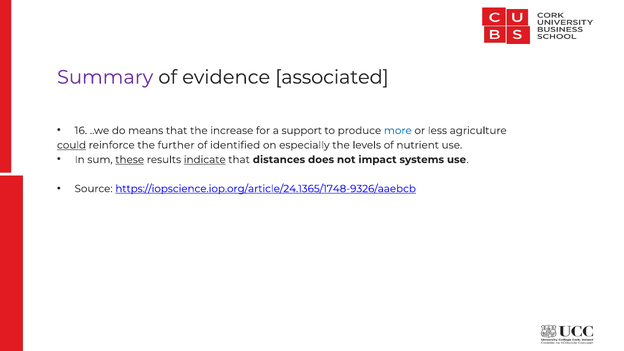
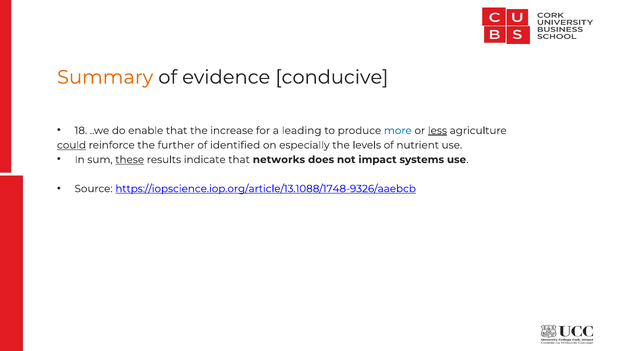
Summary colour: purple -> orange (105, 77)
associated: associated -> conducive (332, 77)
16: 16 -> 18 (81, 131)
means: means -> enable (146, 131)
support: support -> leading (302, 131)
less underline: none -> present (437, 131)
indicate underline: present -> none (205, 160)
distances: distances -> networks (279, 160)
https://iopscience.iop.org/article/24.1365/1748-9326/aaebcb: https://iopscience.iop.org/article/24.1365/1748-9326/aaebcb -> https://iopscience.iop.org/article/13.1088/1748-9326/aaebcb (266, 189)
